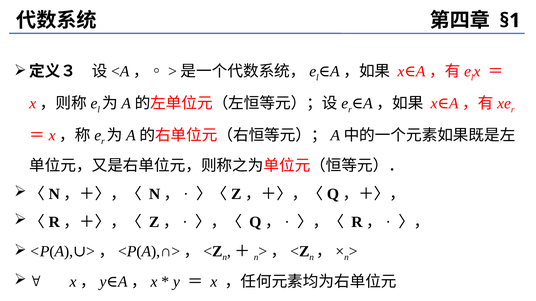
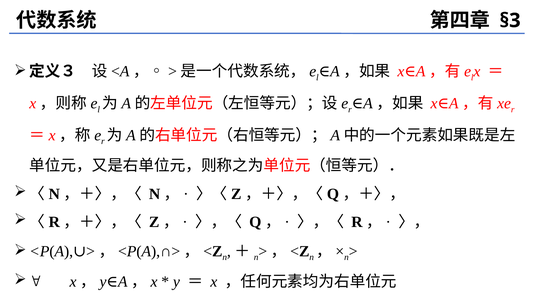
§1: §1 -> §3 (510, 21)
